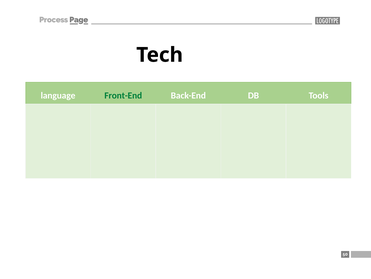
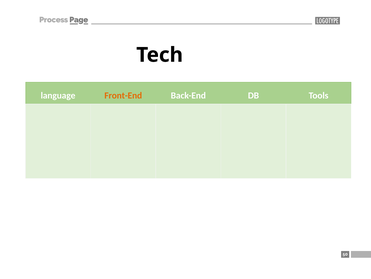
Front-End colour: green -> orange (123, 95)
